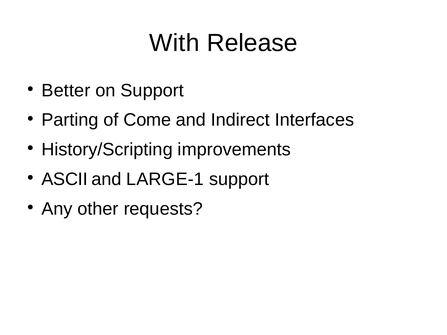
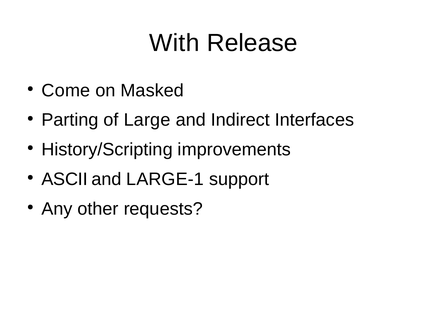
Better: Better -> Come (66, 91)
on Support: Support -> Masked (152, 91)
Come: Come -> Large (147, 120)
